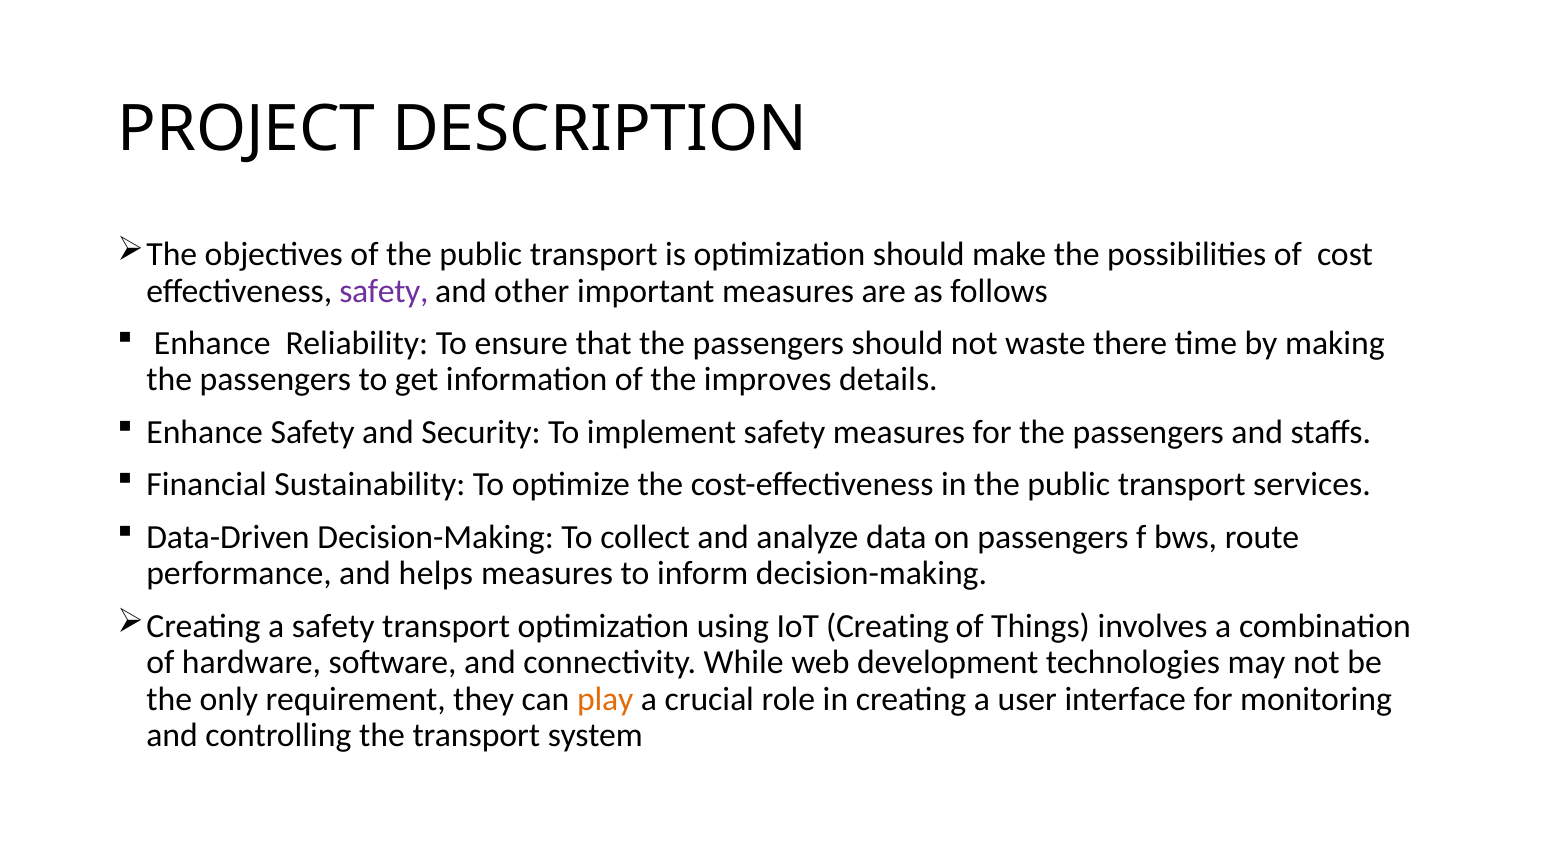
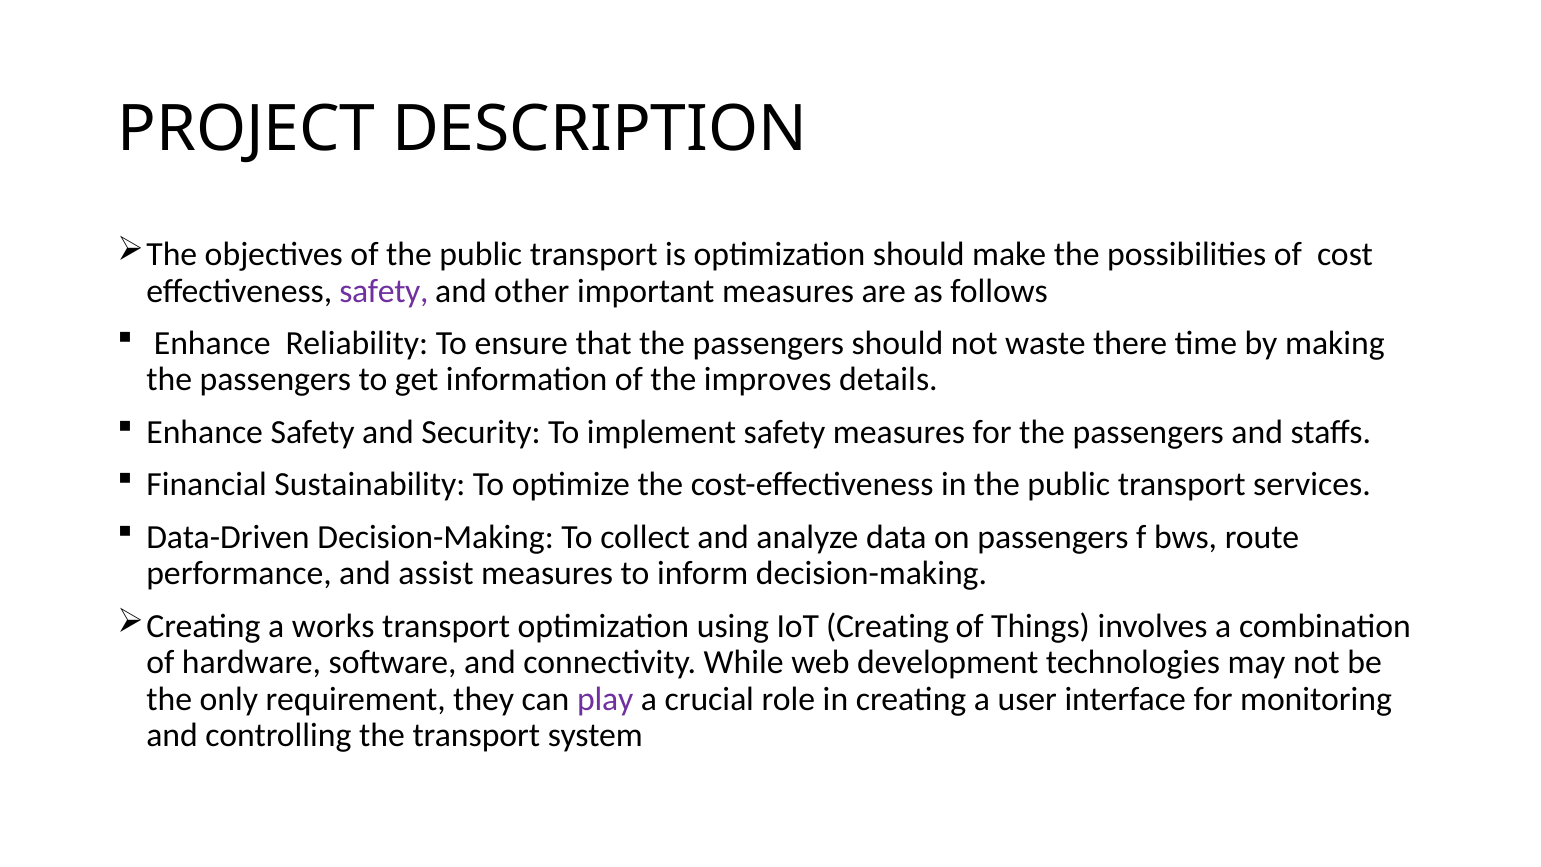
helps: helps -> assist (436, 574)
a safety: safety -> works (333, 626)
play colour: orange -> purple (605, 699)
